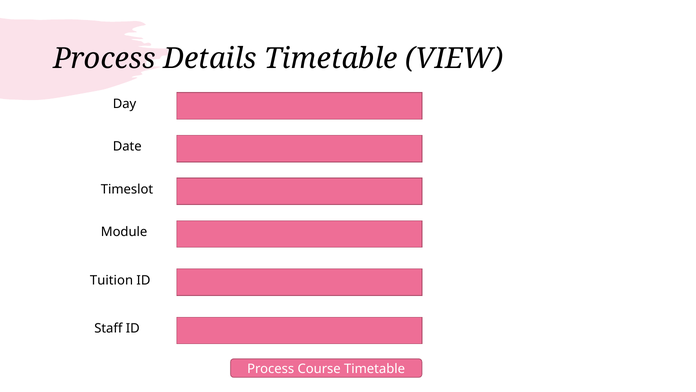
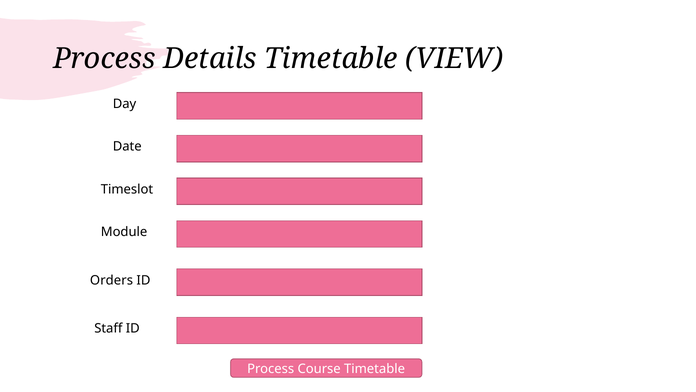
Tuition: Tuition -> Orders (112, 280)
